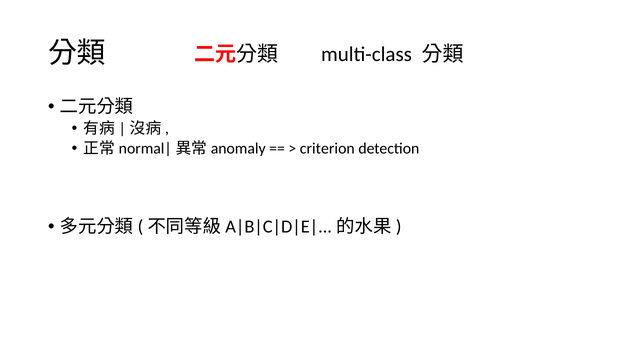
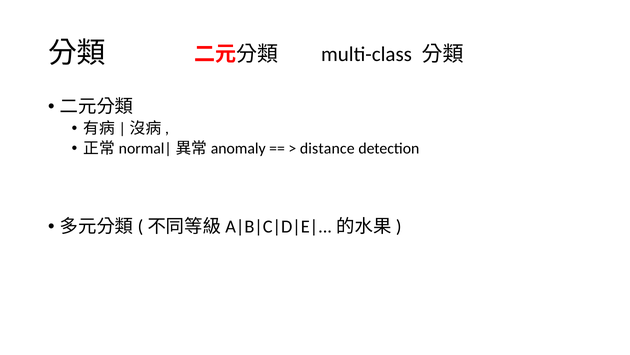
criterion: criterion -> distance (327, 149)
